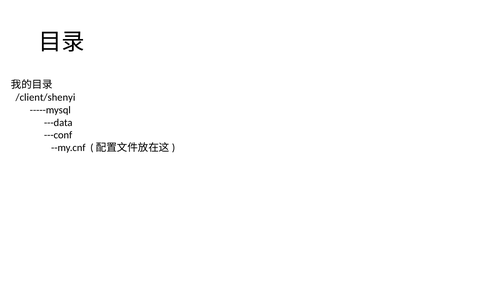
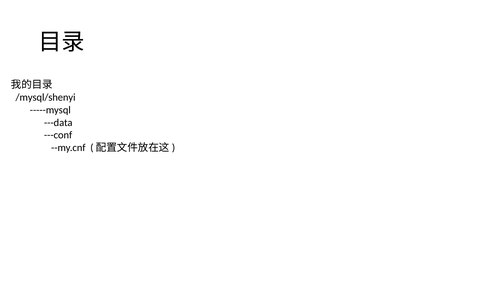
/client/shenyi: /client/shenyi -> /mysql/shenyi (46, 97)
